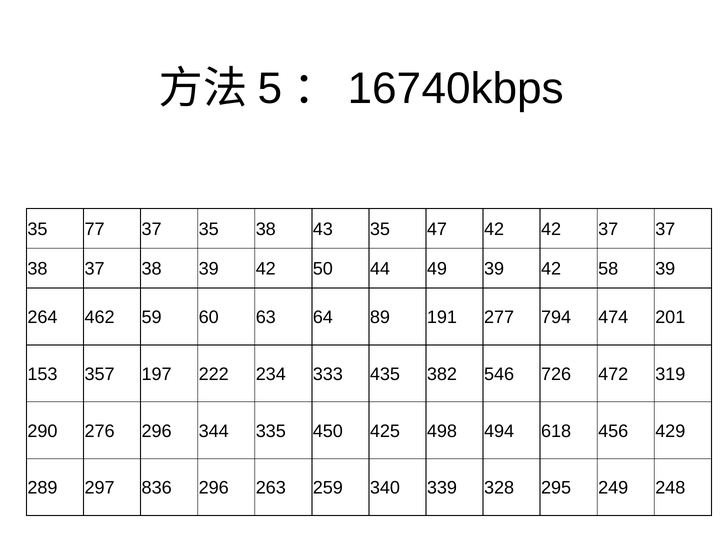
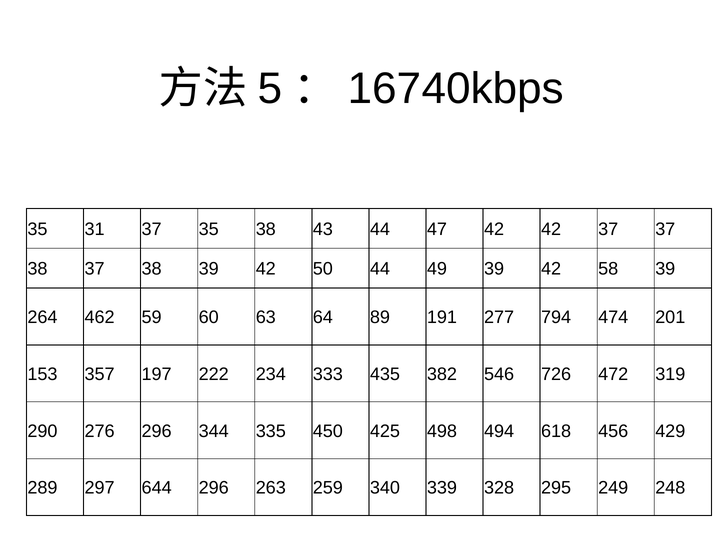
77: 77 -> 31 (95, 229)
43 35: 35 -> 44 (380, 229)
836: 836 -> 644 (157, 488)
